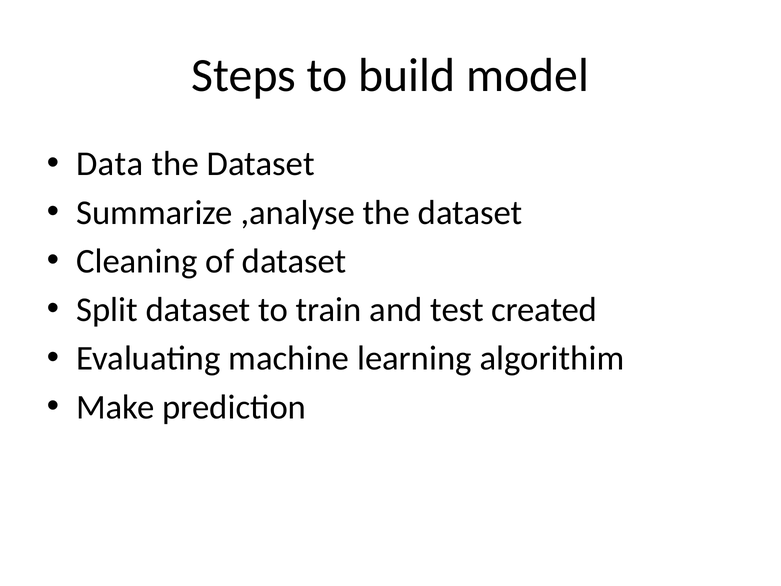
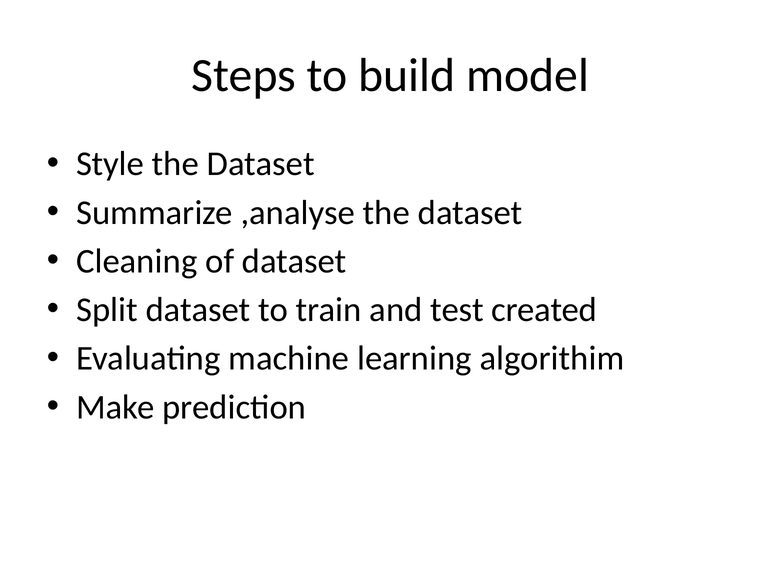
Data: Data -> Style (110, 164)
